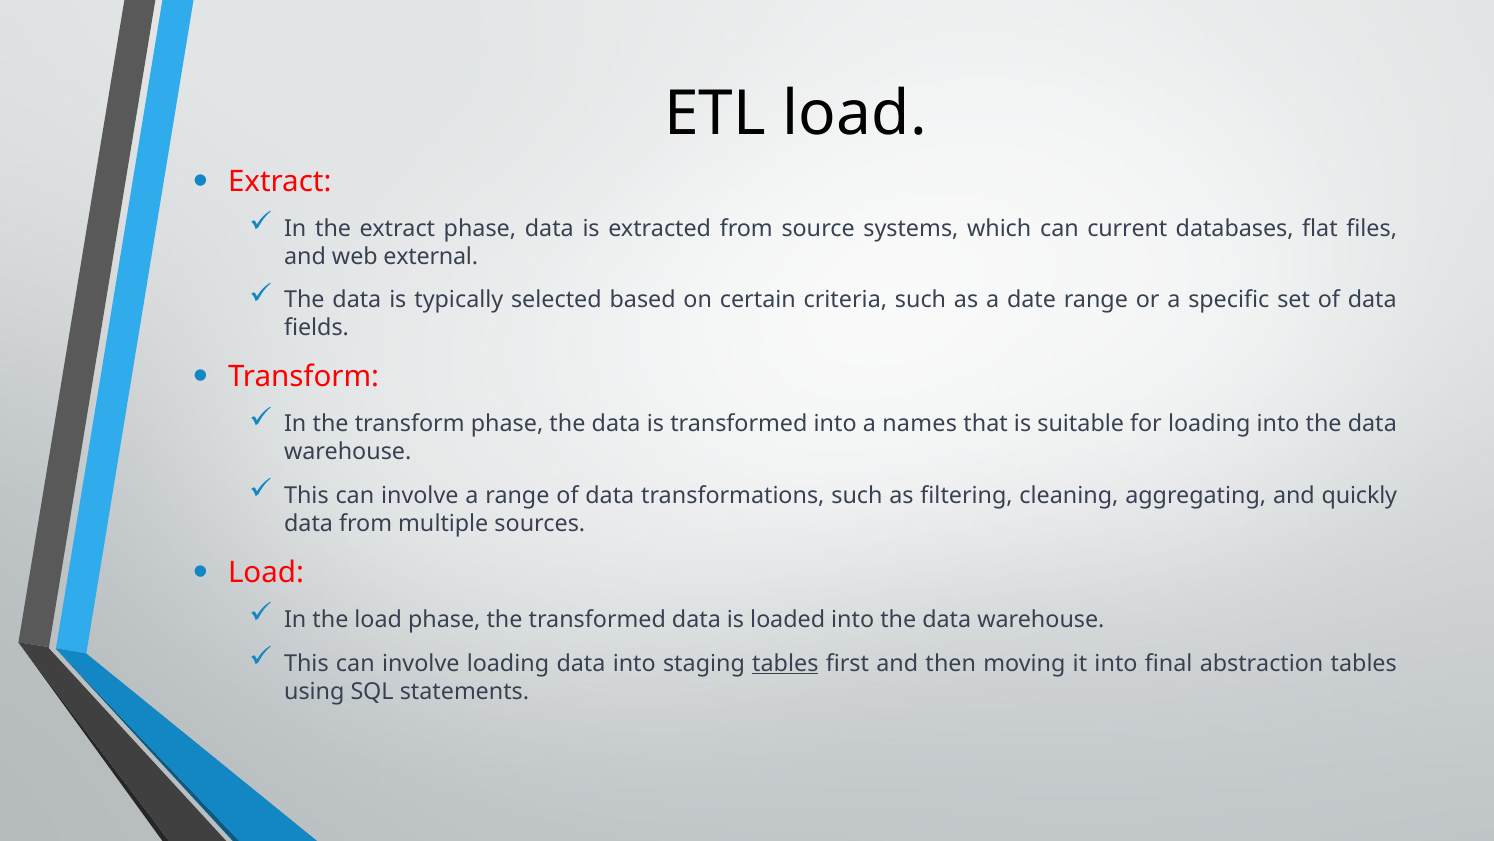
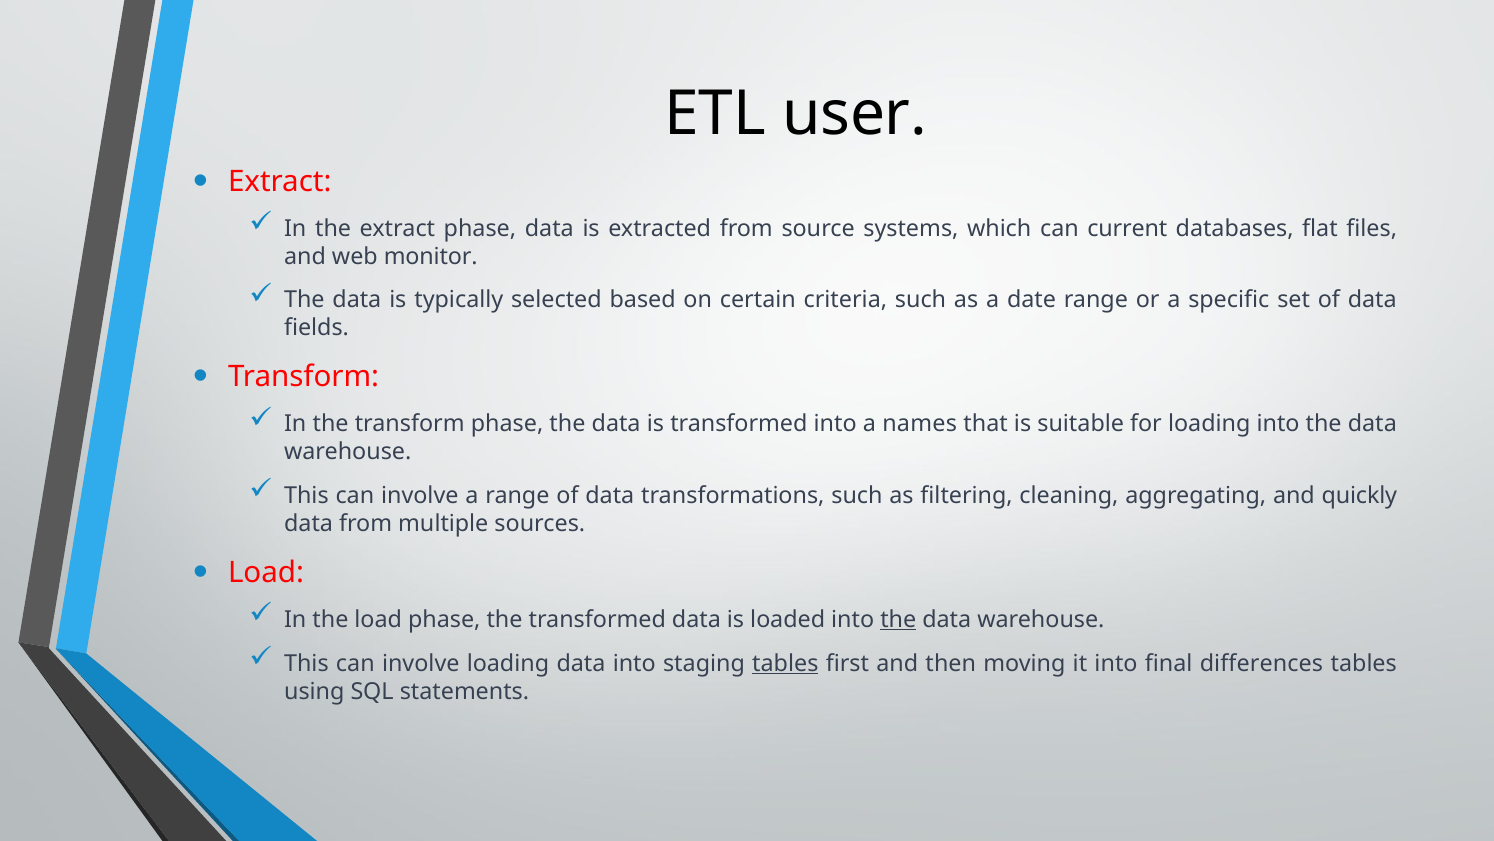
ETL load: load -> user (855, 114)
external: external -> monitor (431, 256)
the underline: none -> present (898, 619)
abstraction: abstraction -> differences (1261, 663)
